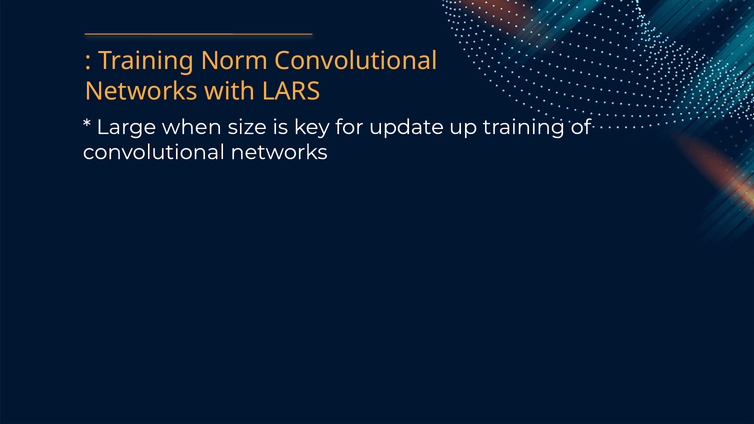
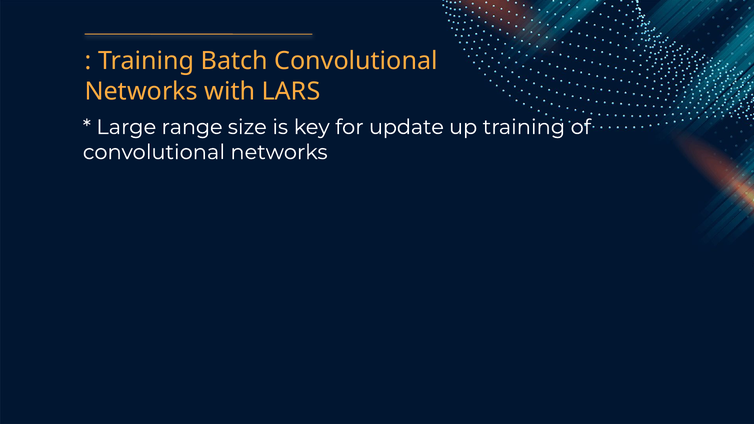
Norm: Norm -> Batch (234, 61)
when: when -> range (192, 127)
